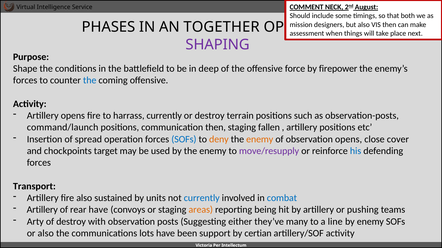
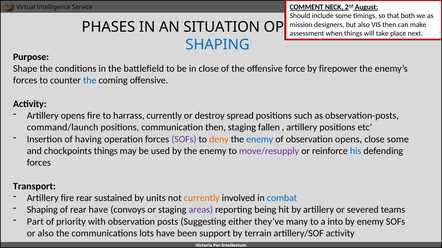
TOGETHER: TOGETHER -> SITUATION (222, 27)
SHAPING colour: purple -> blue (218, 45)
in deep: deep -> close (209, 69)
terrain: terrain -> spread (240, 116)
spread: spread -> having (88, 140)
SOFs colour: blue -> purple (184, 140)
enemy colour: orange -> blue (260, 140)
close cover: cover -> some (398, 140)
chockpoints target: target -> things (106, 151)
fire also: also -> rear (84, 198)
currently colour: blue -> orange (202, 198)
Artillery: Artillery -> Shaping (42, 210)
areas colour: orange -> purple (201, 210)
pushing: pushing -> severed (363, 210)
Arty: Arty -> Part (35, 222)
of destroy: destroy -> priority (71, 222)
line: line -> into (335, 222)
certian: certian -> terrain (258, 234)
